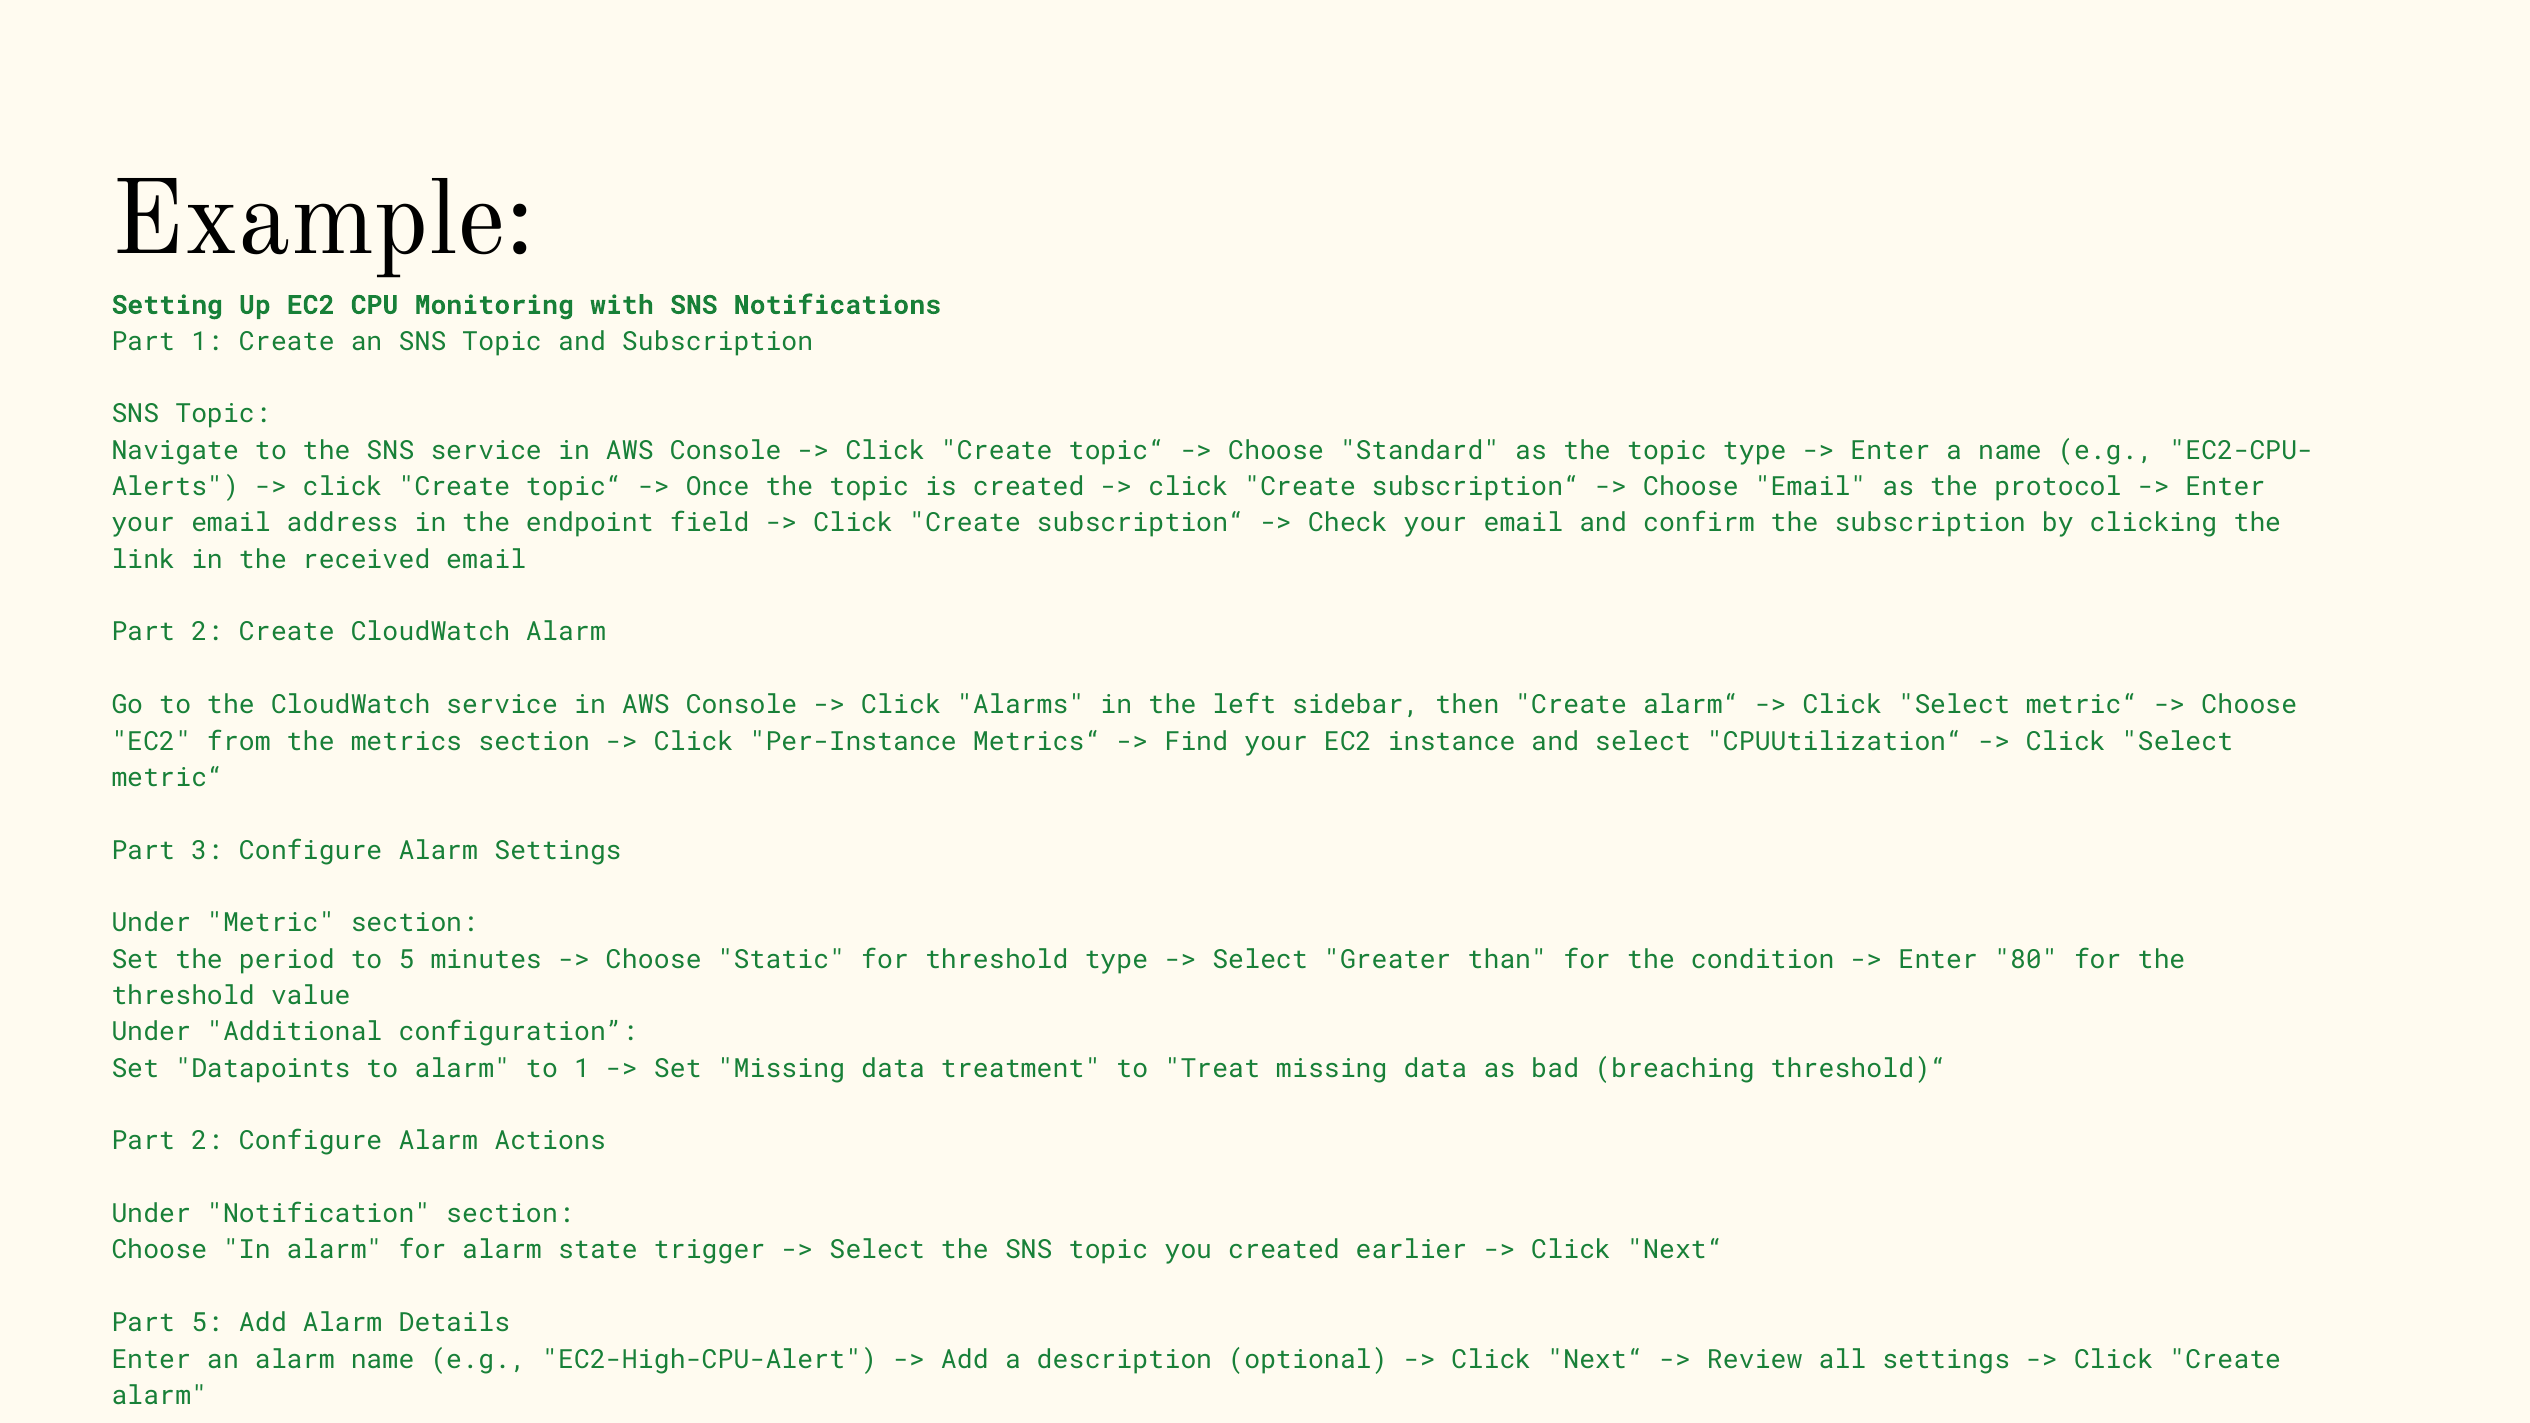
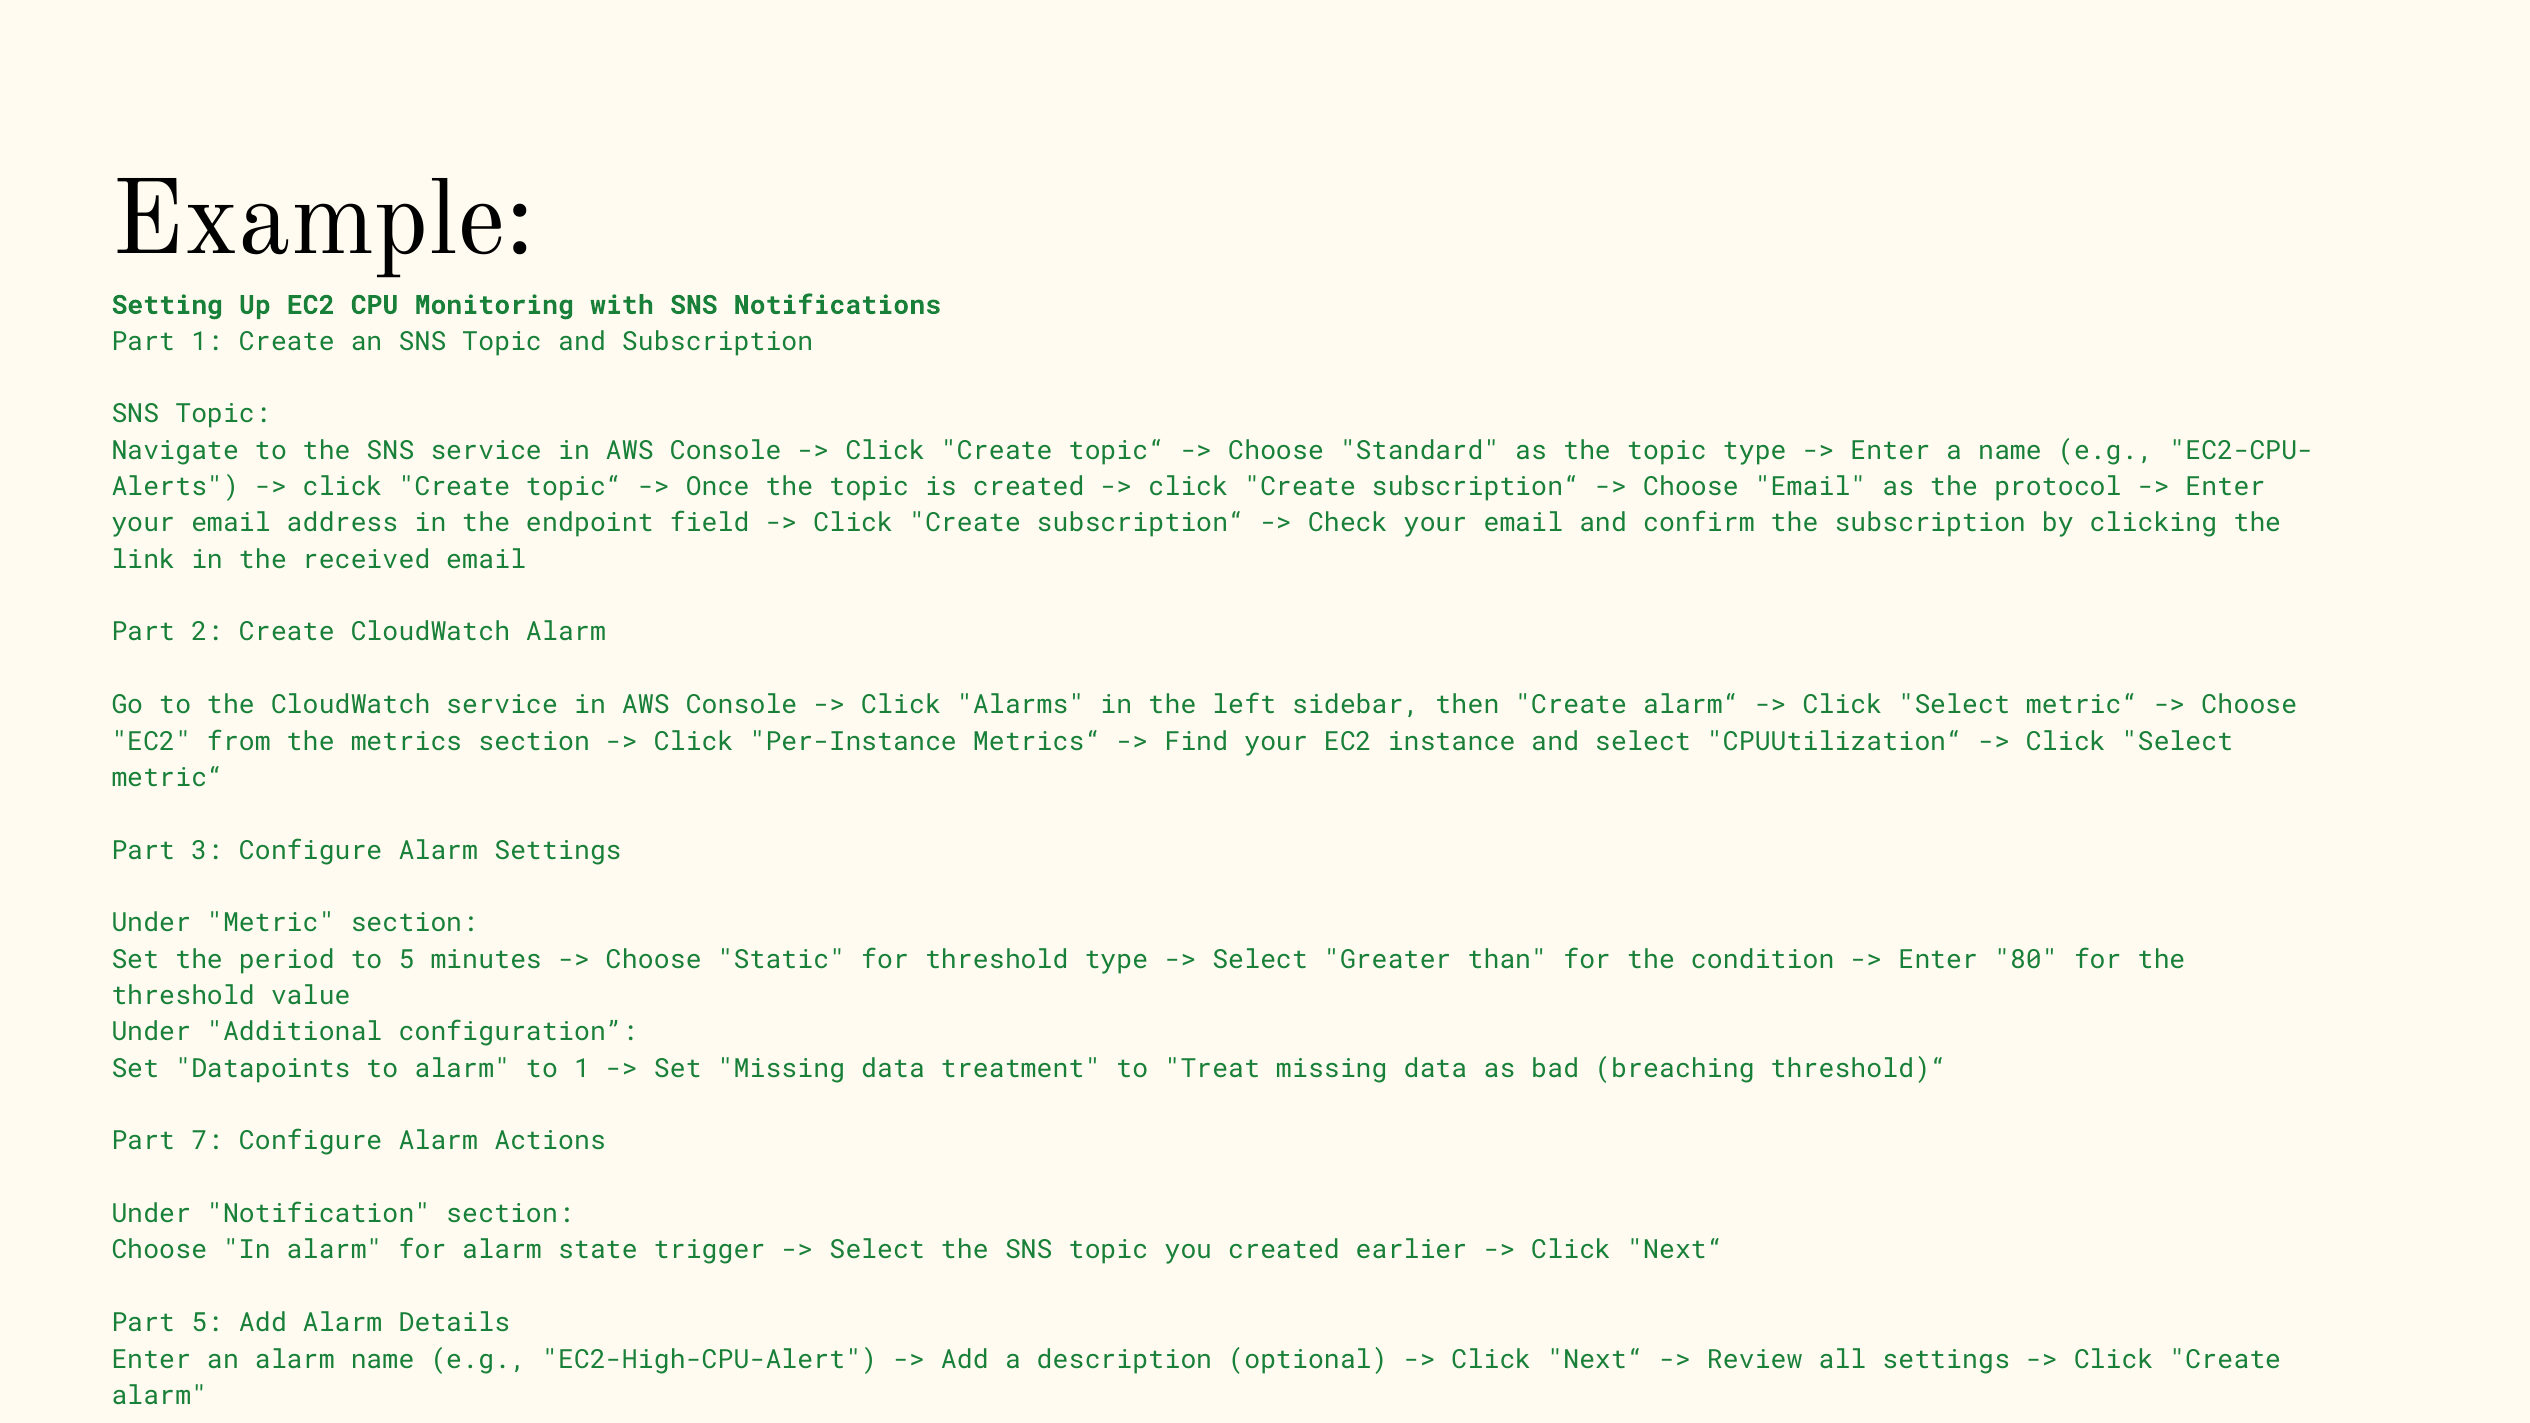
2: 2 -> 7 (207, 1141)
